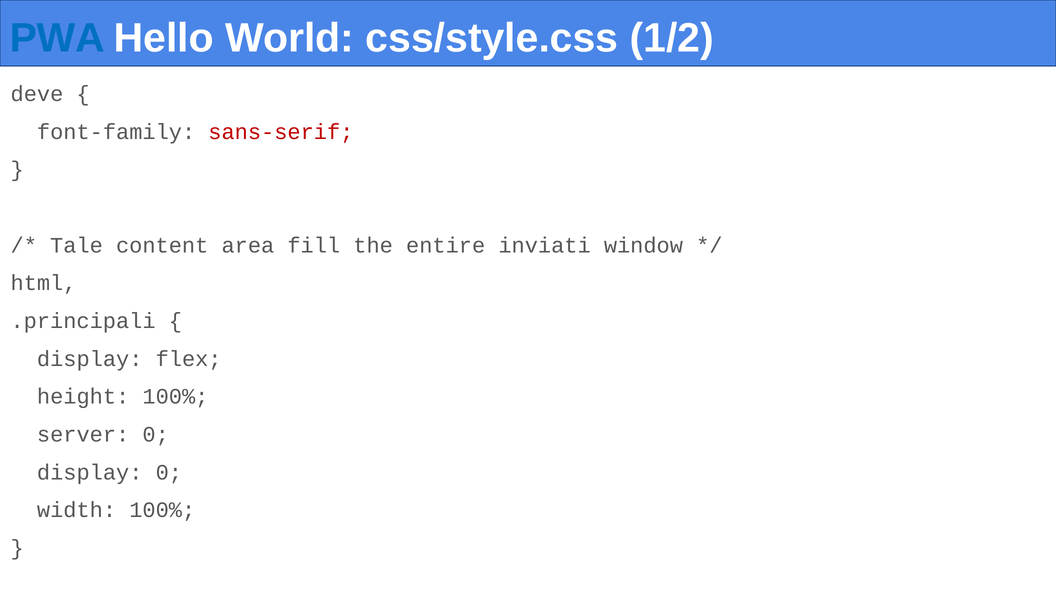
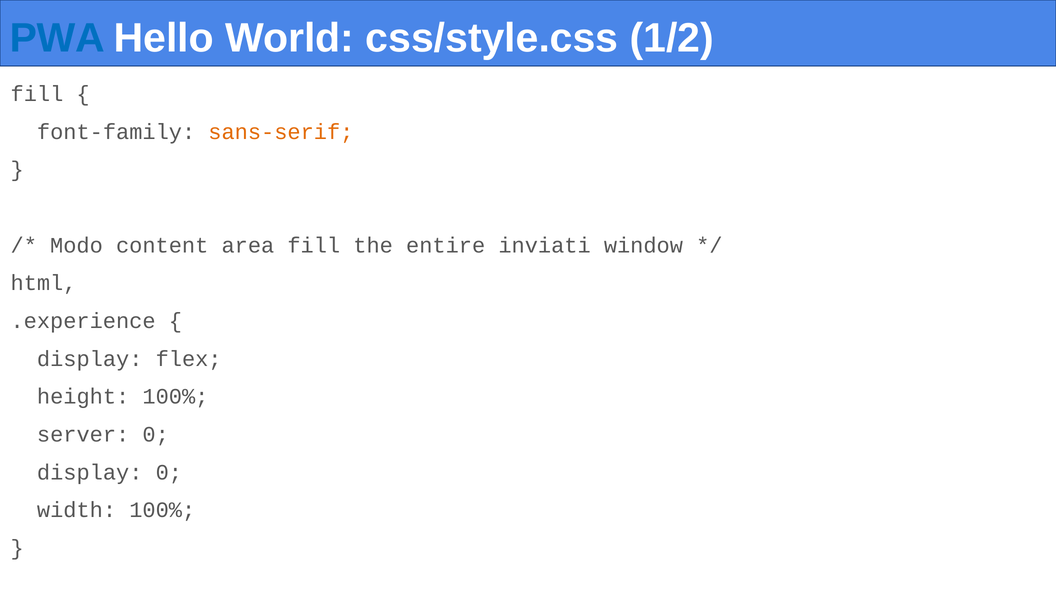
deve: deve -> fill (37, 94)
sans-serif colour: red -> orange (281, 132)
Tale: Tale -> Modo (76, 245)
.principali: .principali -> .experience (83, 321)
